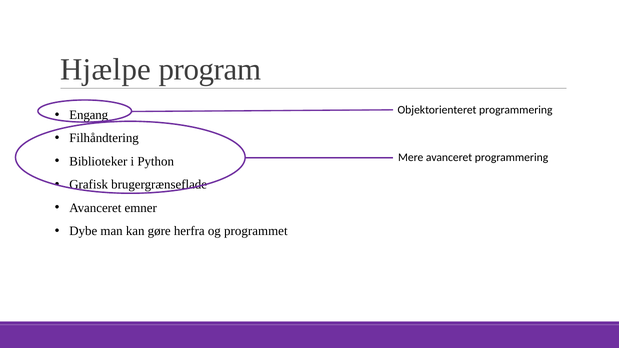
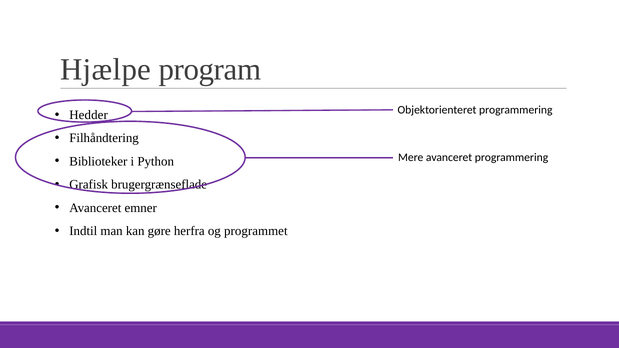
Engang: Engang -> Hedder (89, 115)
Dybe: Dybe -> Indtil (83, 231)
